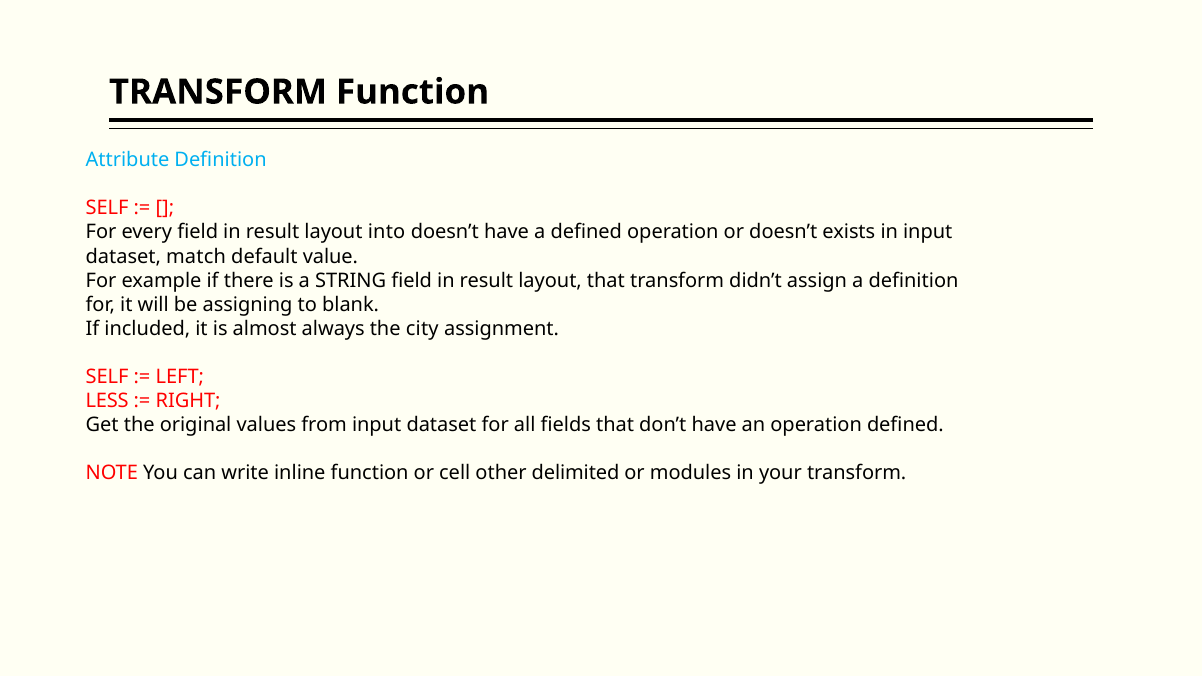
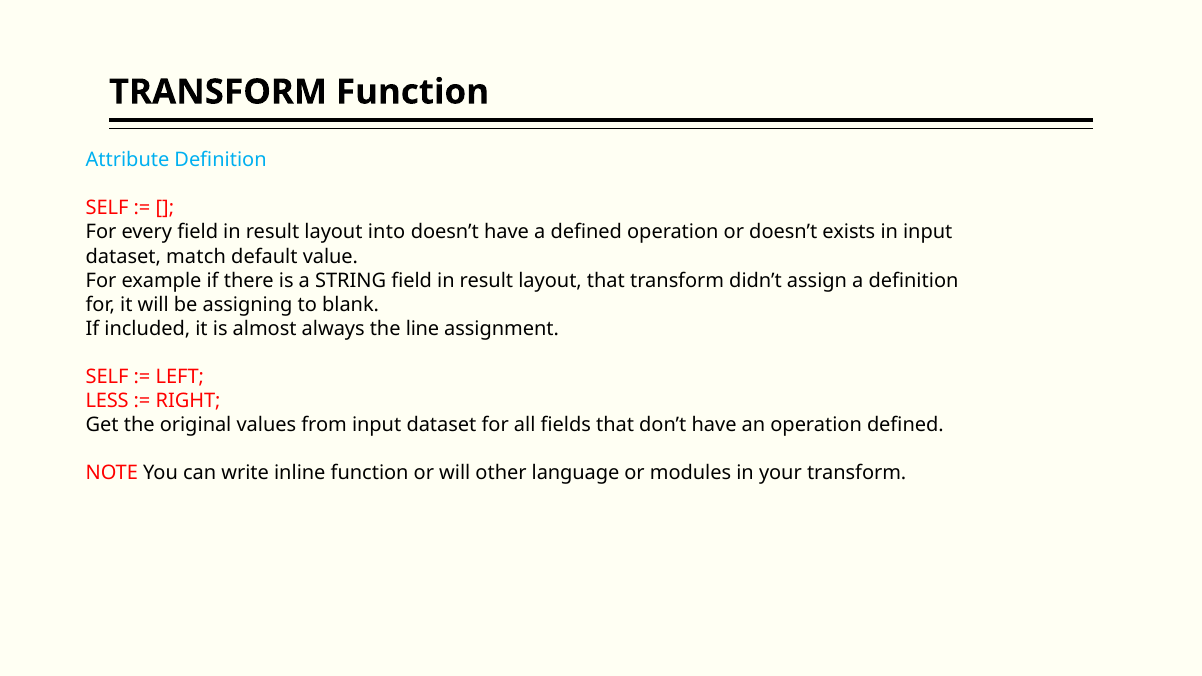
city: city -> line (422, 329)
or cell: cell -> will (455, 473)
delimited: delimited -> language (576, 473)
